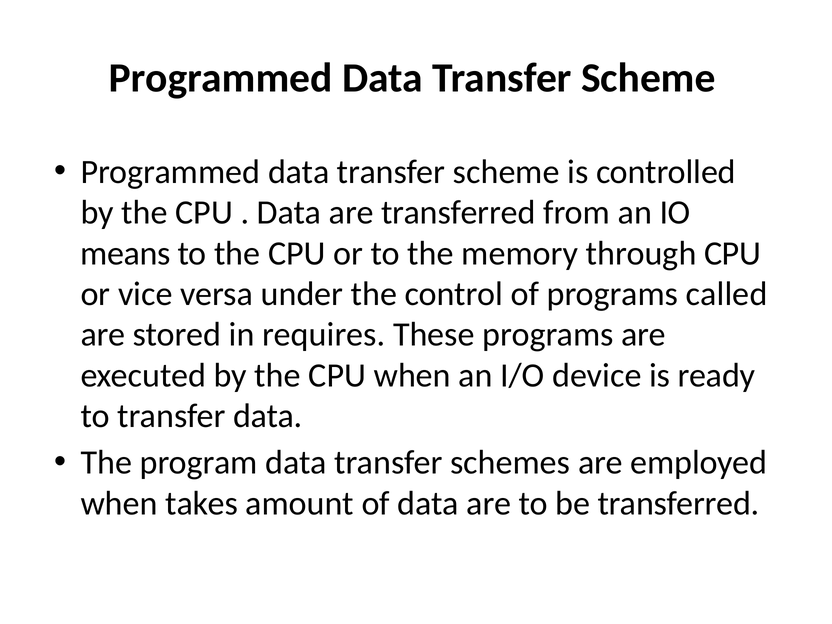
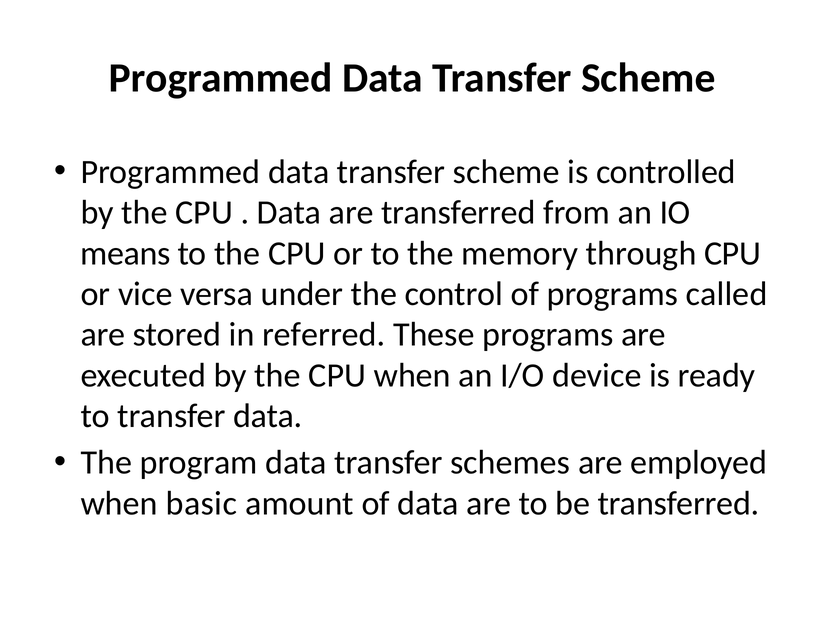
requires: requires -> referred (324, 335)
takes: takes -> basic (201, 504)
